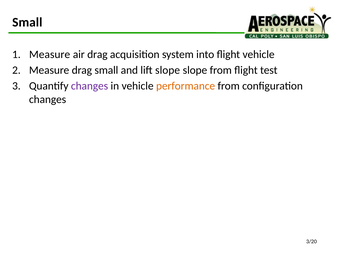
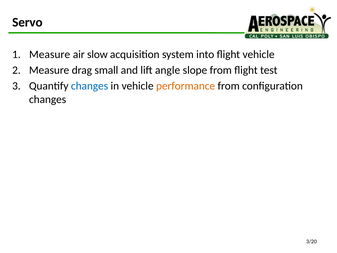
Small: Small -> Servo (27, 22)
air drag: drag -> slow (97, 54)
lift slope: slope -> angle (168, 70)
changes colour: purple -> blue (90, 86)
